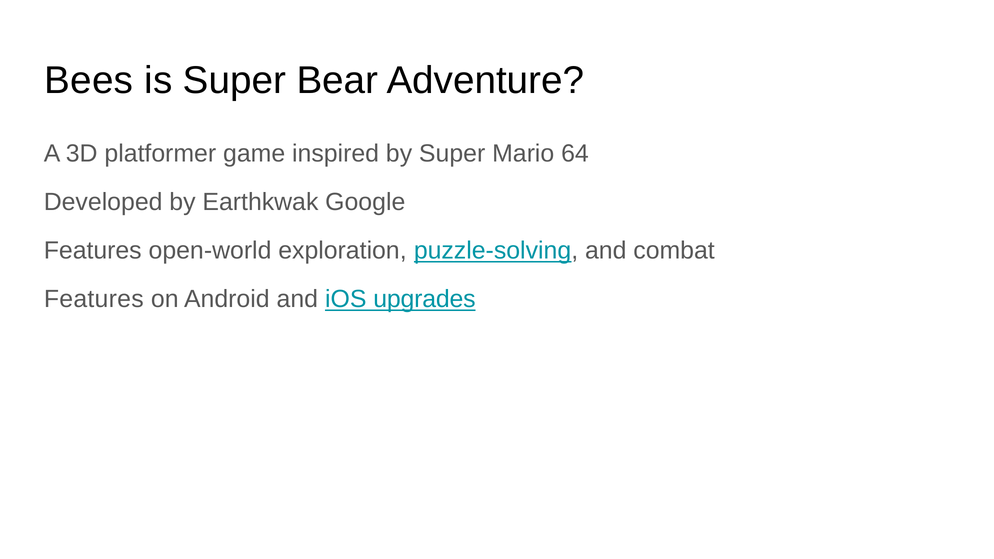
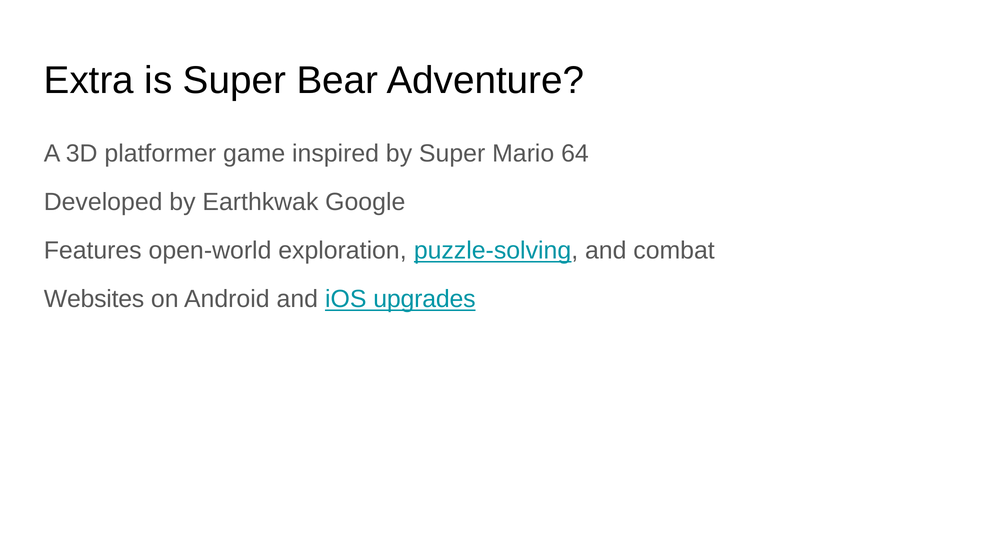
Bees: Bees -> Extra (89, 80)
Features: Features -> Websites (94, 299)
